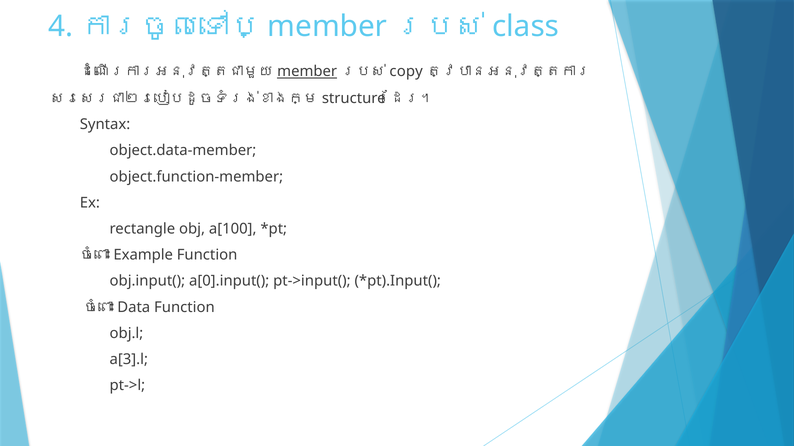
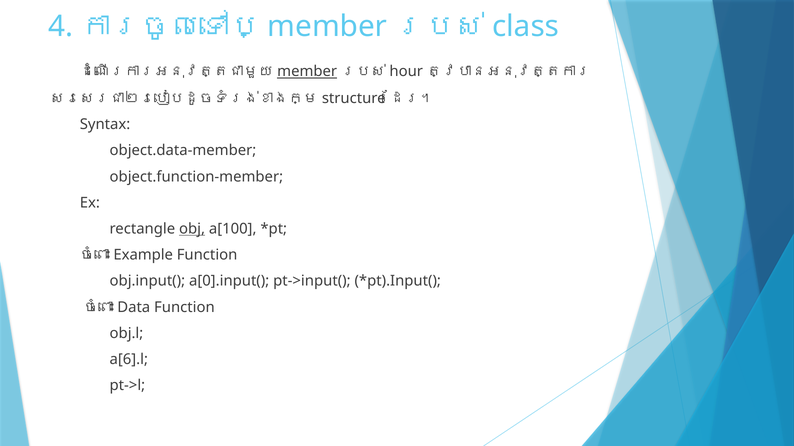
copy: copy -> hour (406, 72)
obj underline: none -> present (192, 229)
a[3].l: a[3].l -> a[6].l (129, 360)
